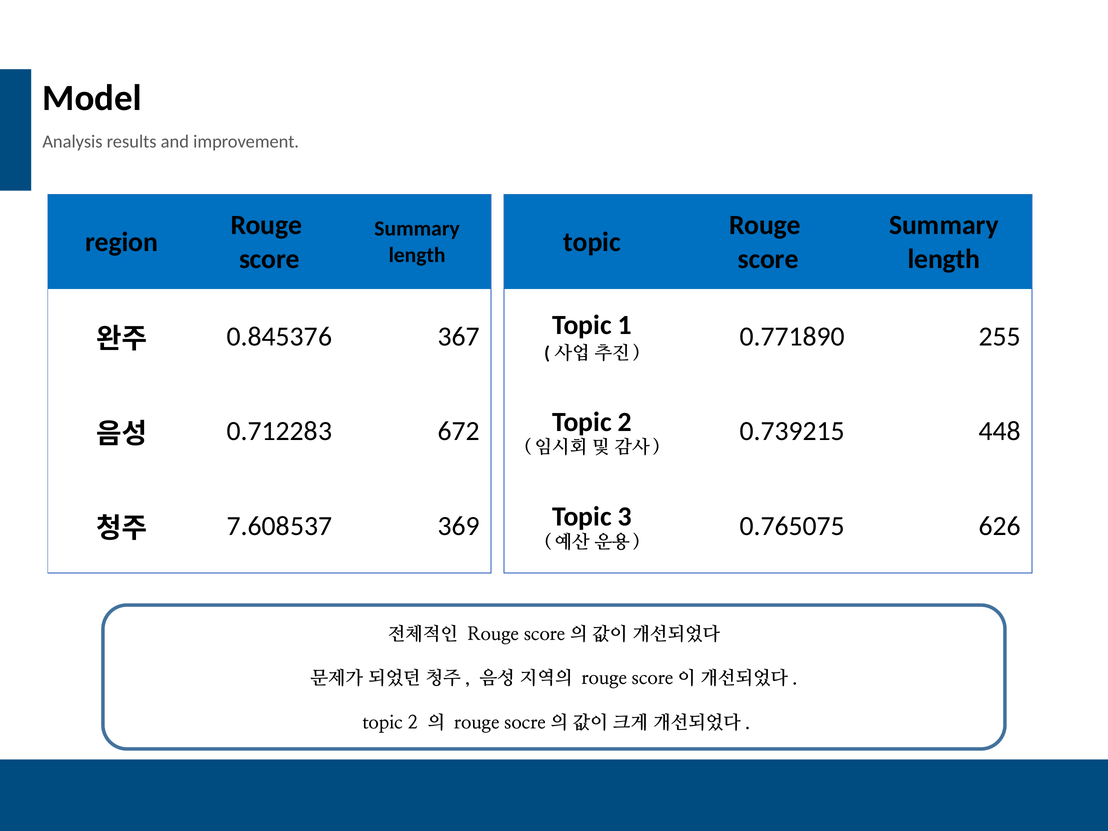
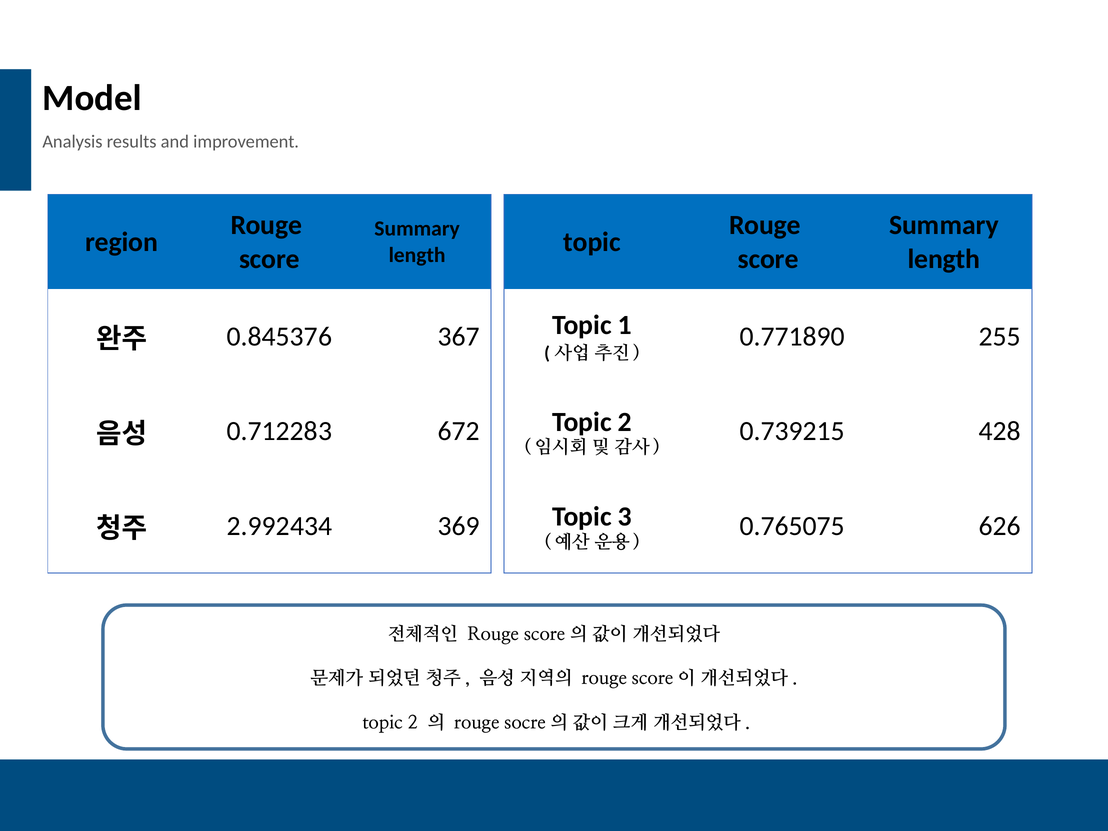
448: 448 -> 428 (1000, 431)
7.608537: 7.608537 -> 2.992434 (280, 526)
